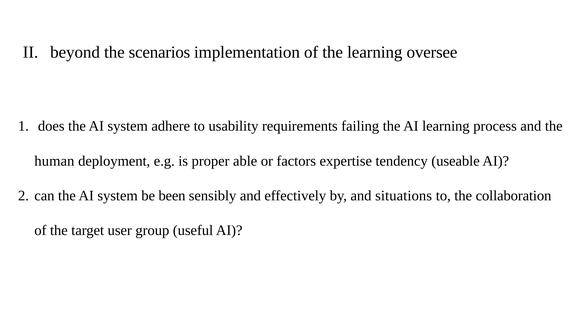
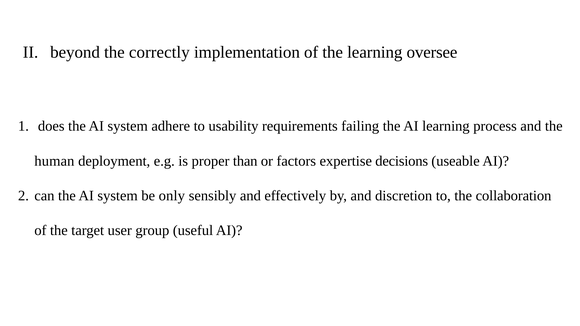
scenarios: scenarios -> correctly (159, 52)
able: able -> than (245, 161)
tendency: tendency -> decisions (402, 161)
been: been -> only (172, 196)
situations: situations -> discretion (404, 196)
